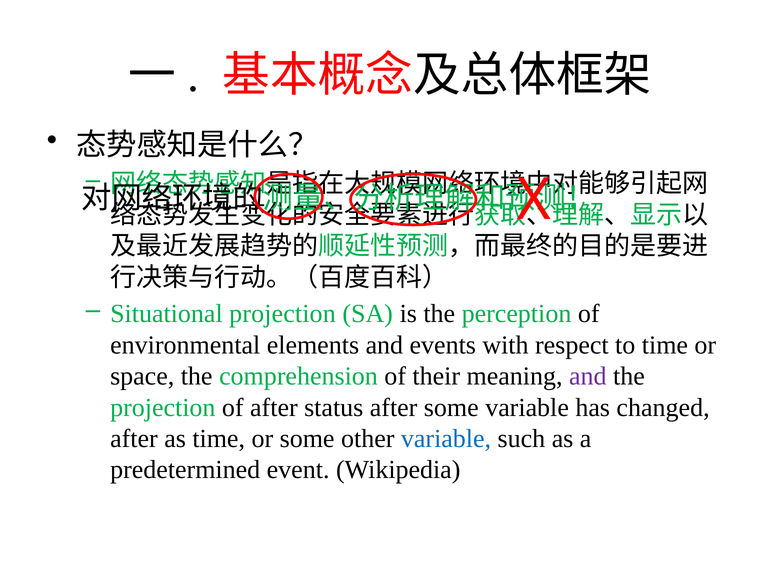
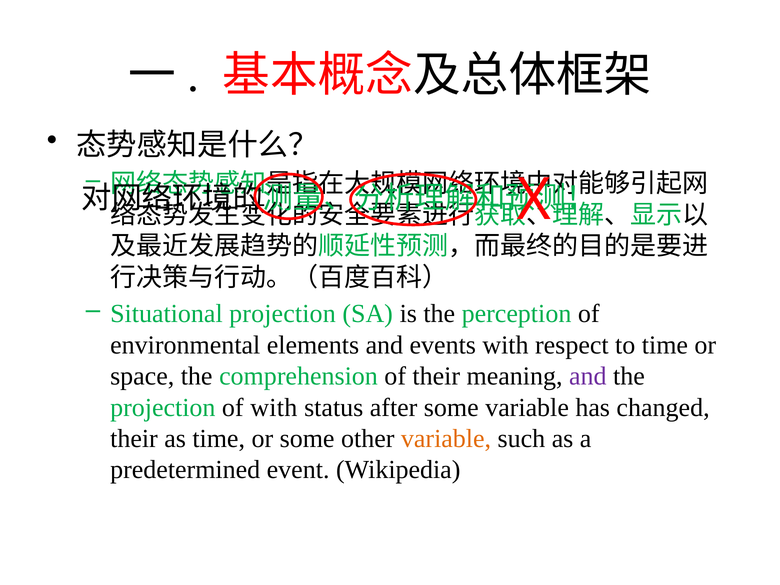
of after: after -> with (274, 407)
after: after -> their (134, 439)
variable colour: blue -> orange (446, 439)
